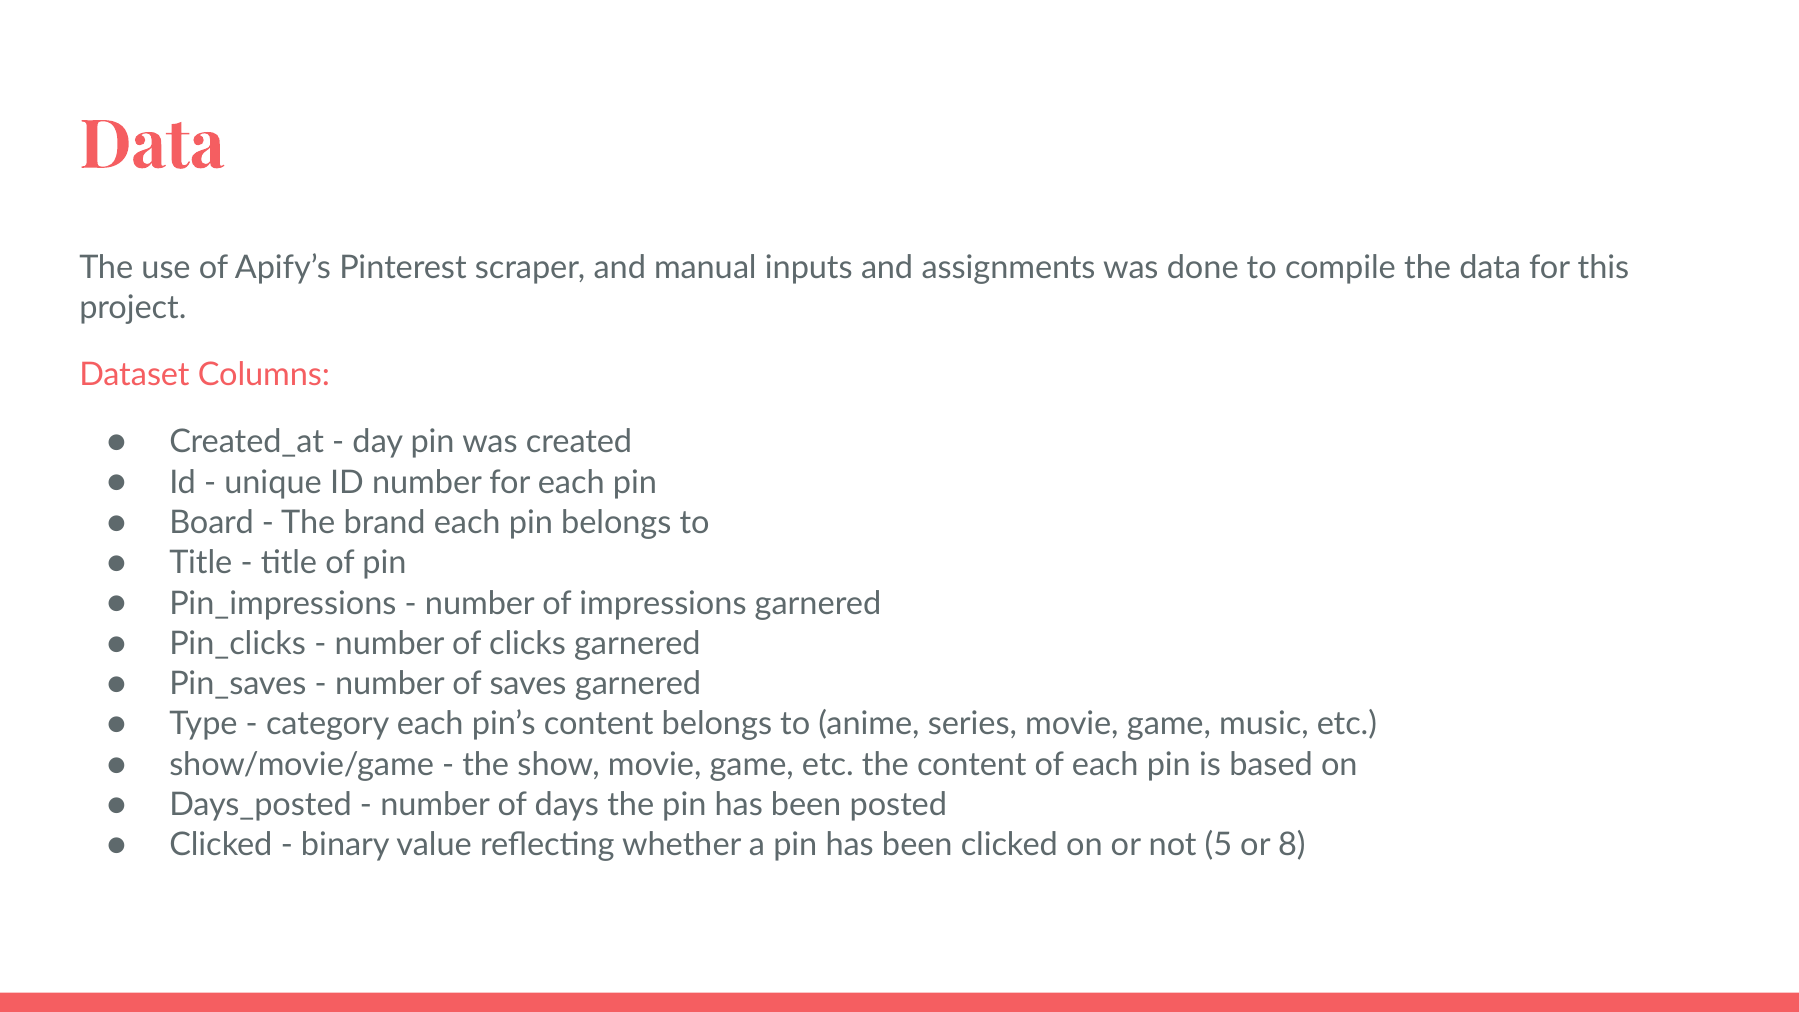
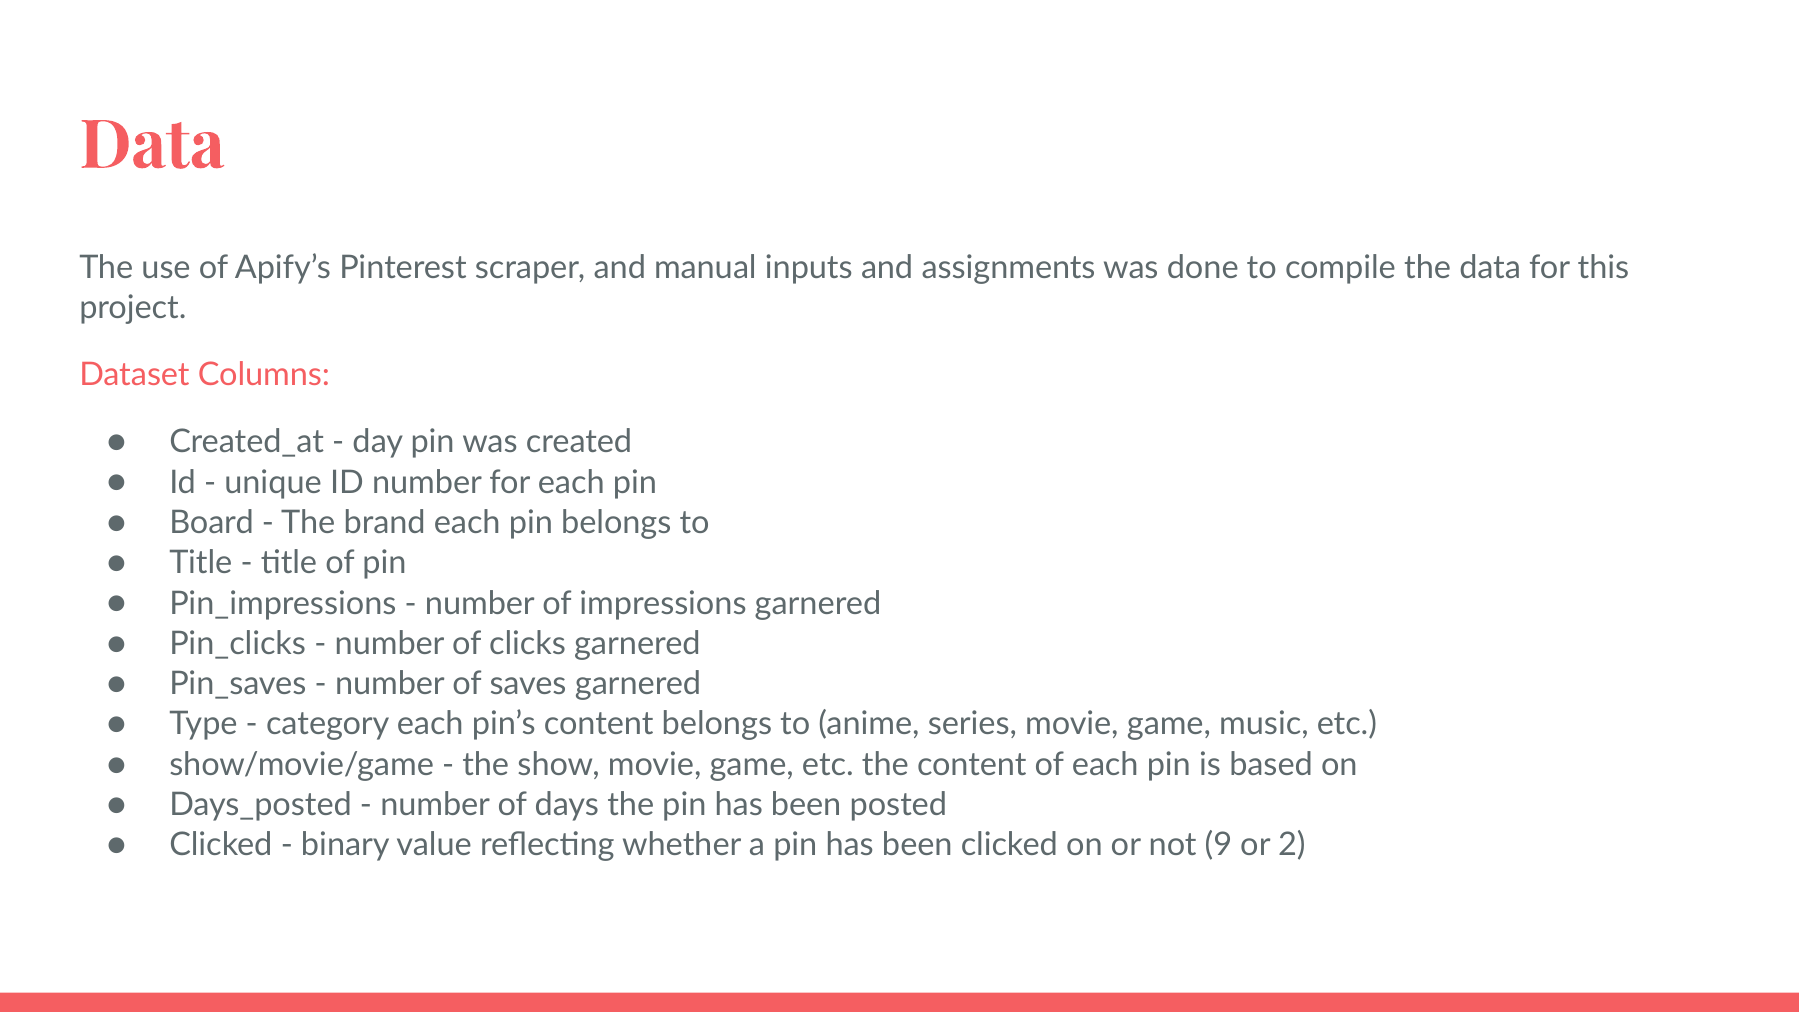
5: 5 -> 9 (1218, 845)
8: 8 -> 2 (1292, 845)
